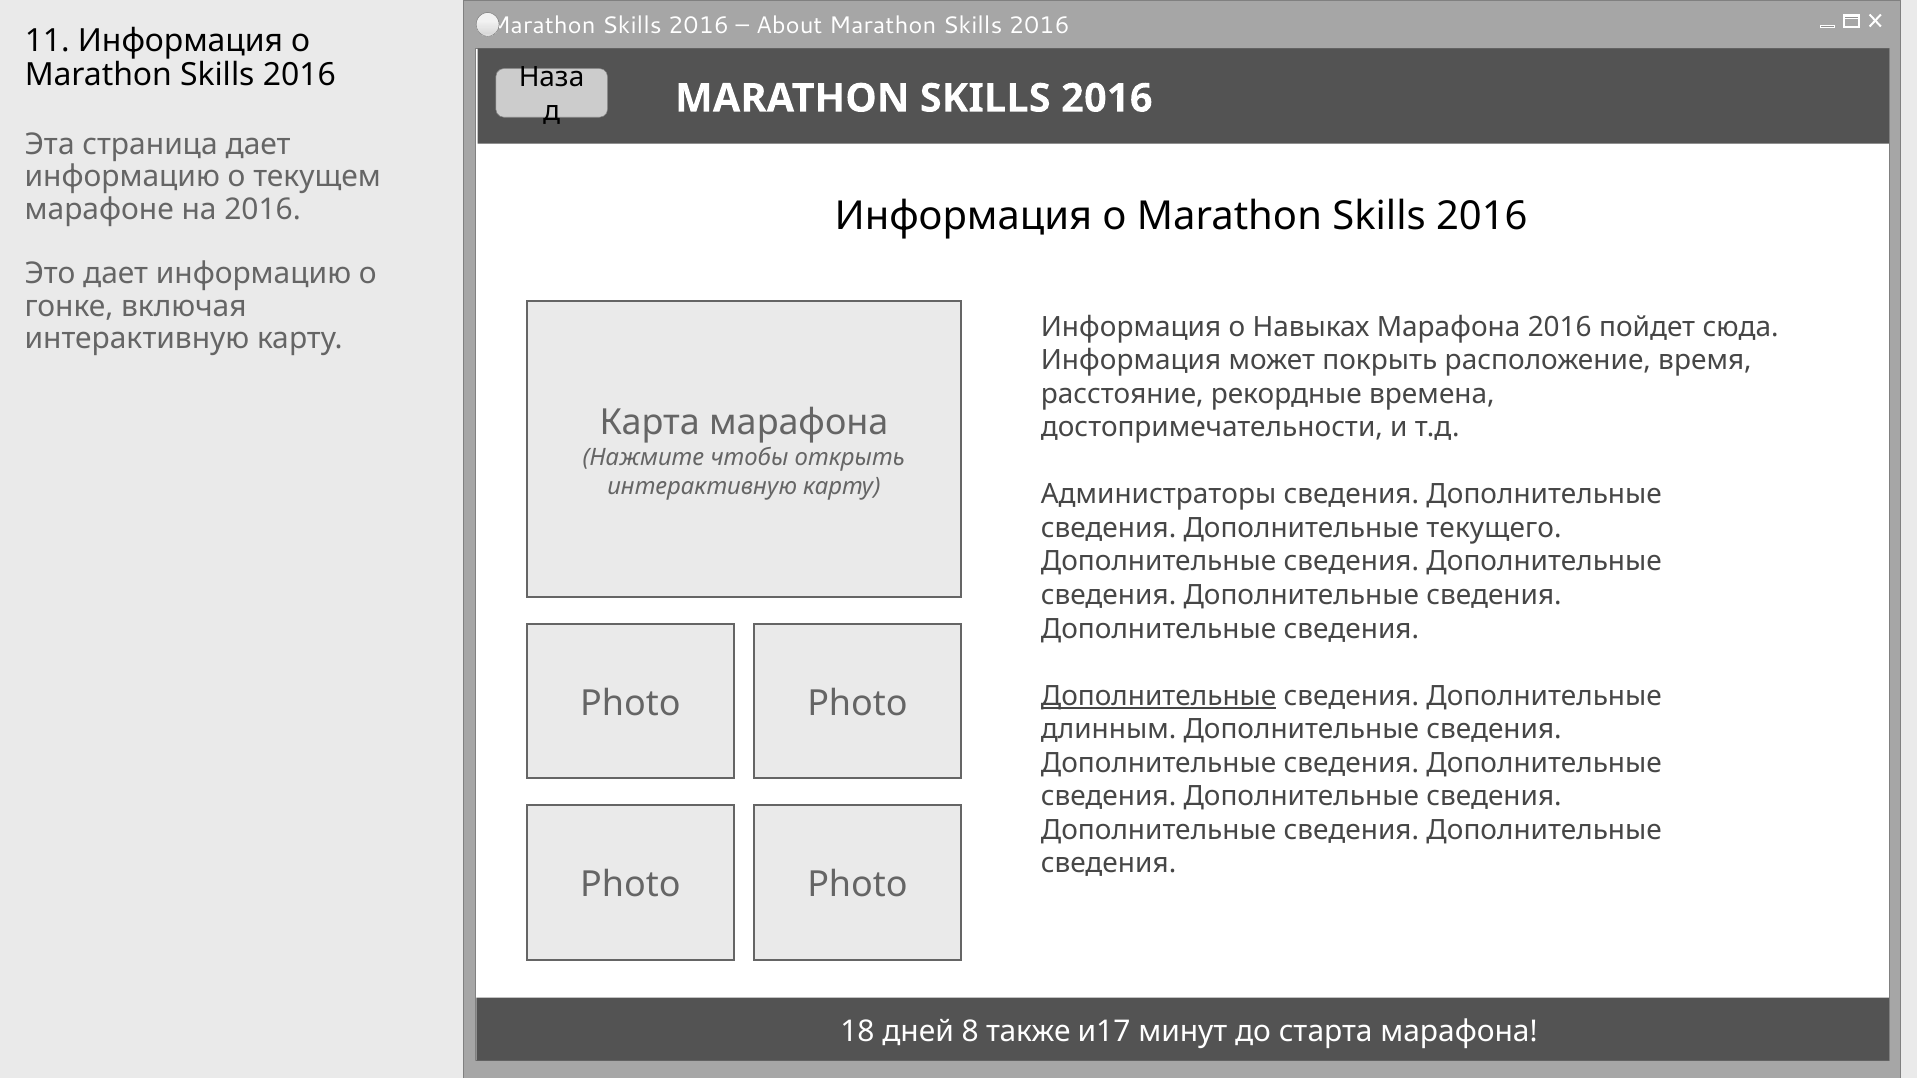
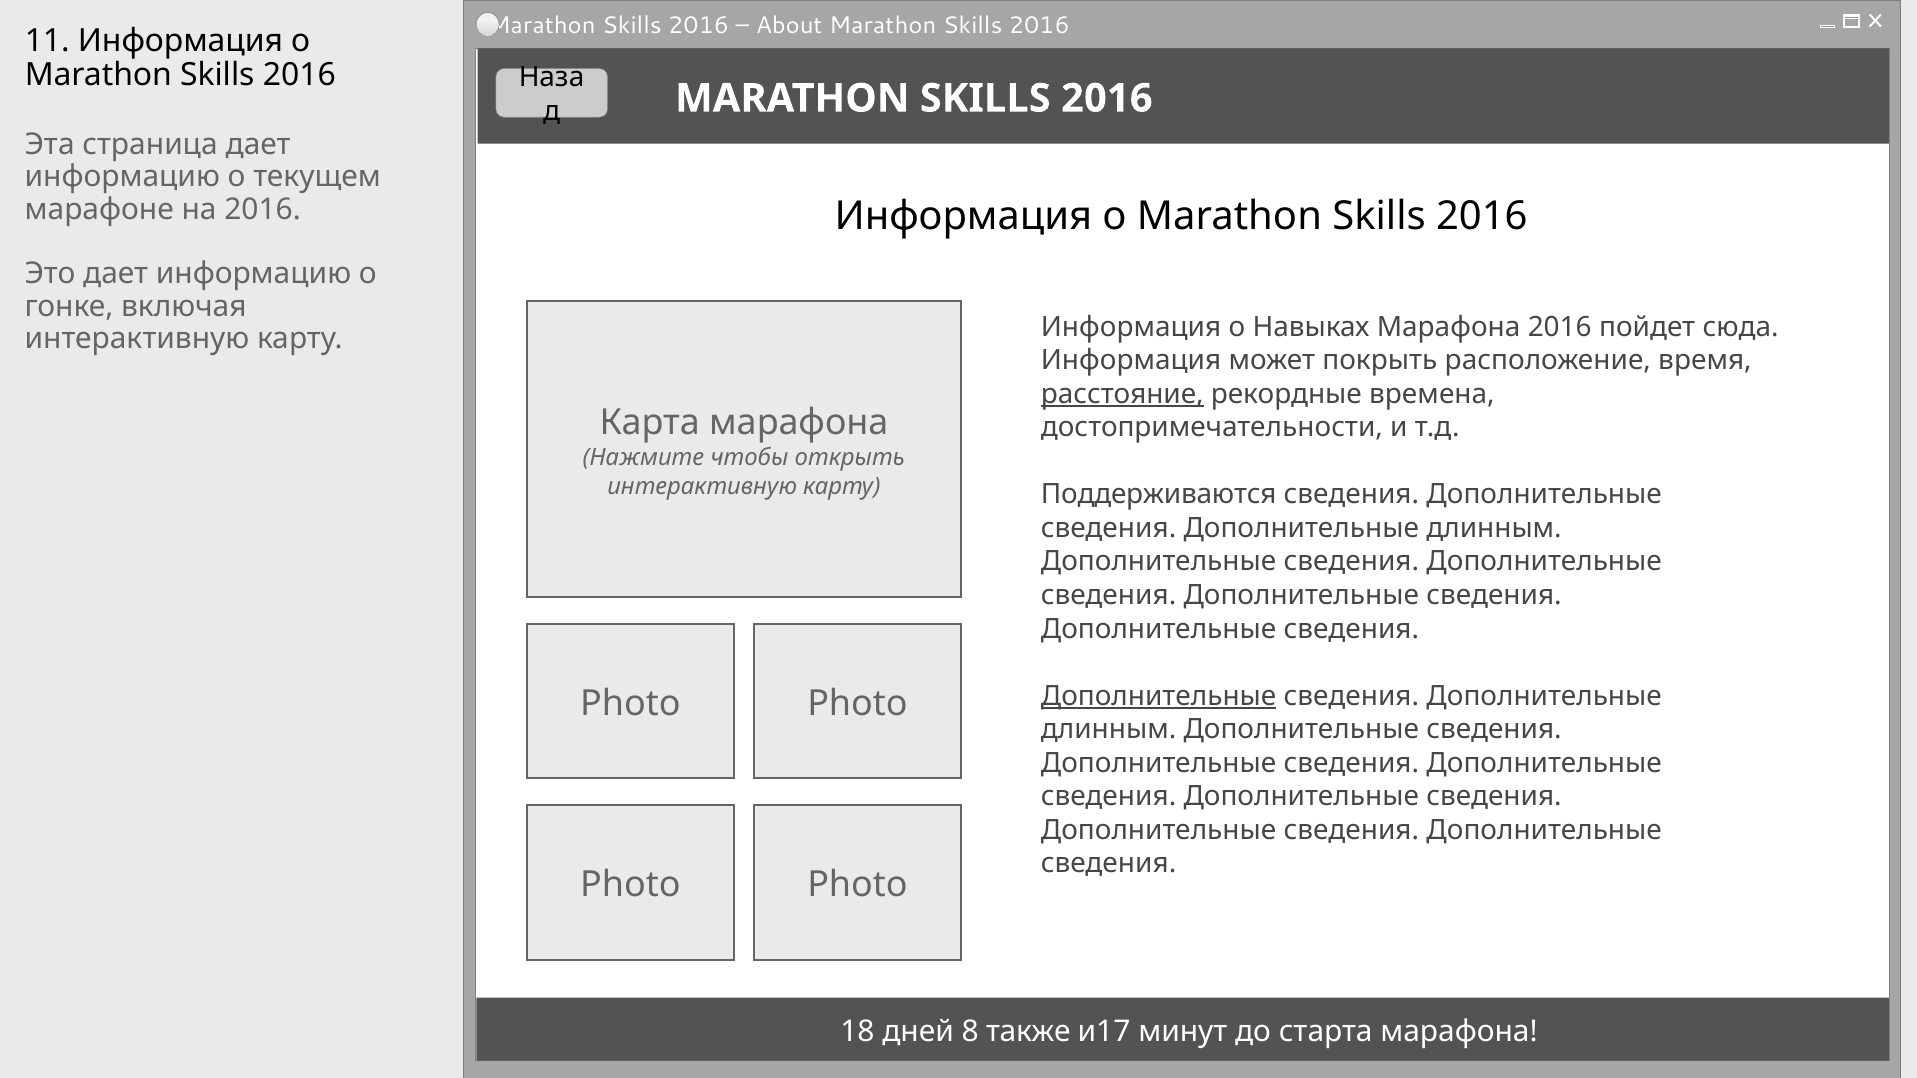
расстояние underline: none -> present (1122, 394)
Администраторы: Администраторы -> Поддерживаются (1159, 495)
текущего: текущего -> длинным (1494, 528)
